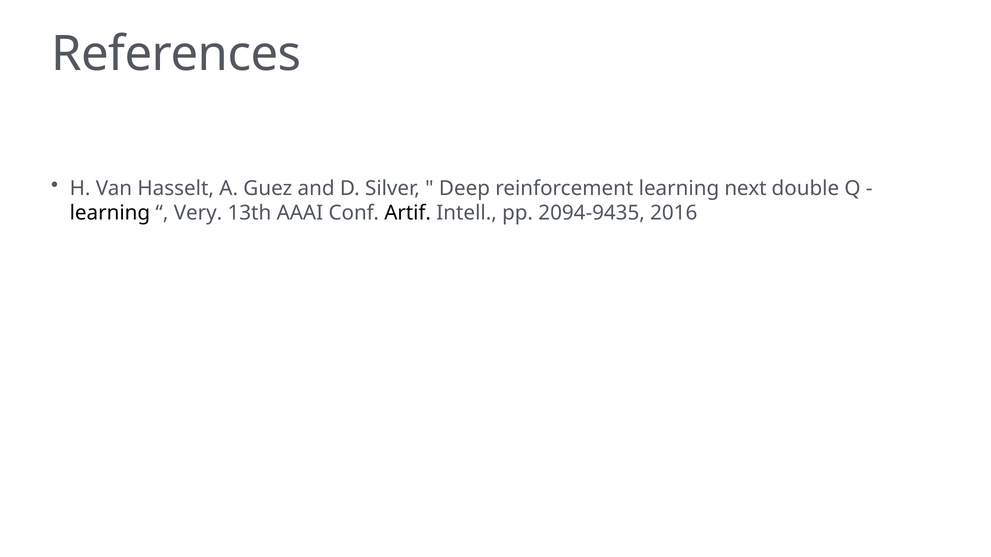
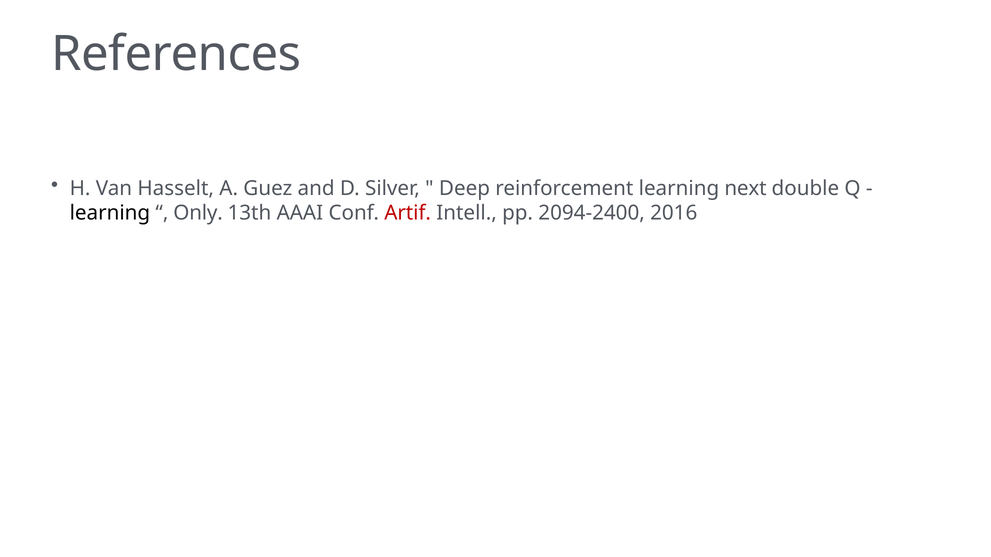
Very: Very -> Only (198, 213)
Artif colour: black -> red (408, 213)
2094-9435: 2094-9435 -> 2094-2400 (592, 213)
